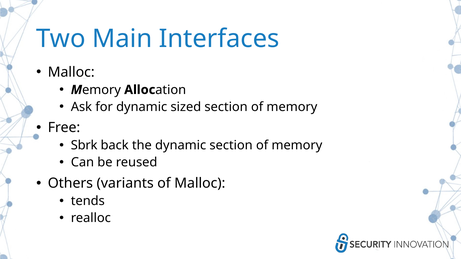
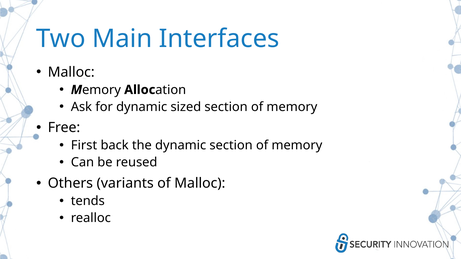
Sbrk: Sbrk -> First (84, 146)
